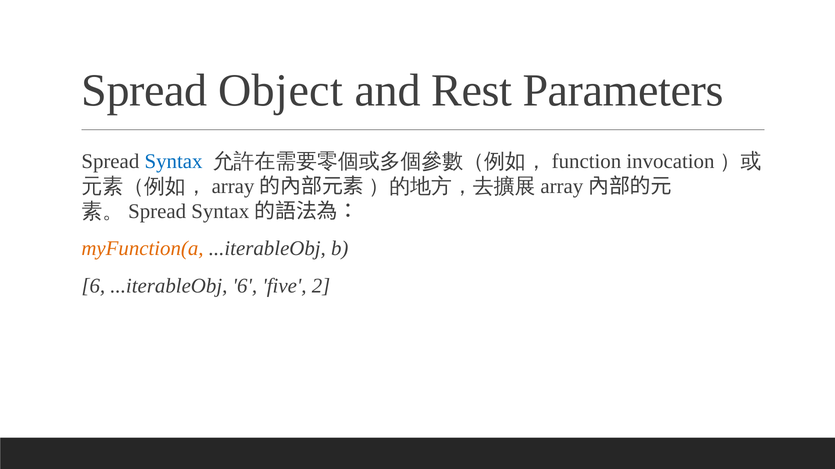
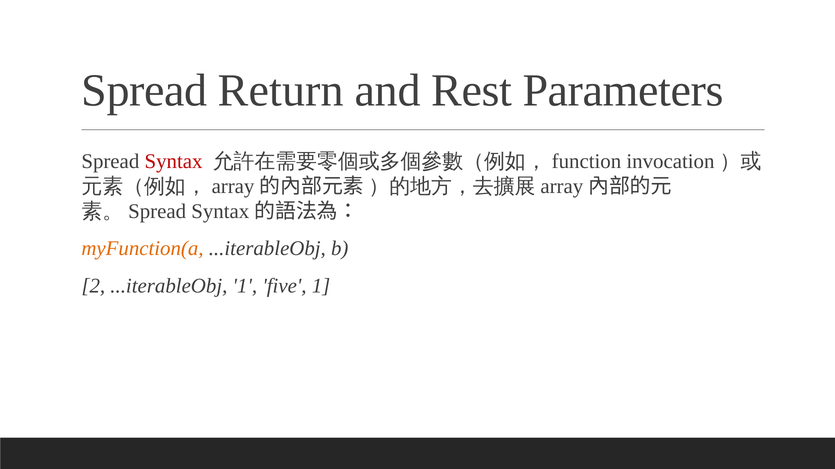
Object: Object -> Return (281, 91)
Syntax colour: blue -> red (174, 162)
6: 6 -> 2 (93, 286)
...iterableObj 6: 6 -> 1 (245, 286)
five 2: 2 -> 1 (321, 286)
